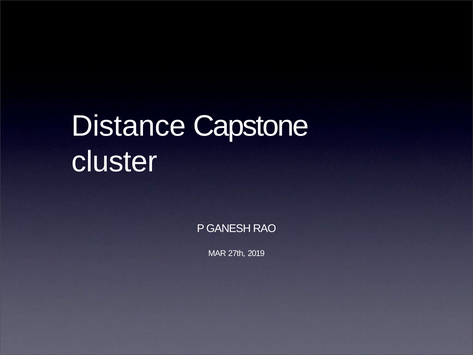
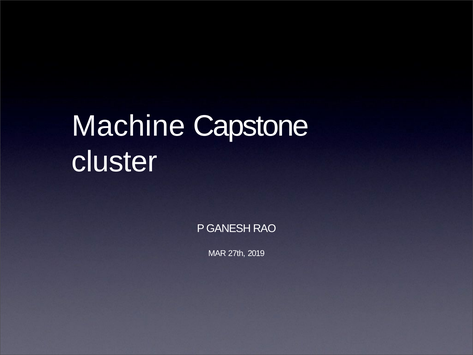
Distance: Distance -> Machine (128, 126)
